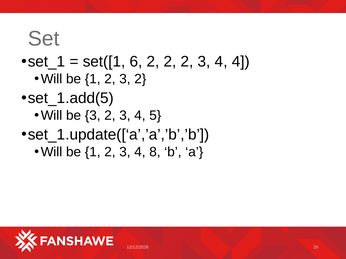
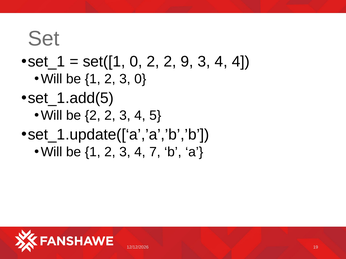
set([1 6: 6 -> 0 (136, 62)
2 2 2: 2 -> 9 (187, 62)
2 3 2: 2 -> 0 (140, 79)
be 3: 3 -> 2 (93, 116)
8: 8 -> 7 (155, 152)
